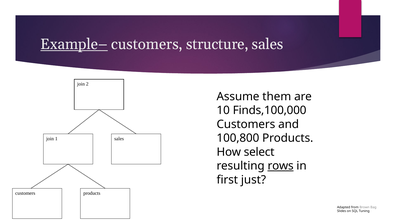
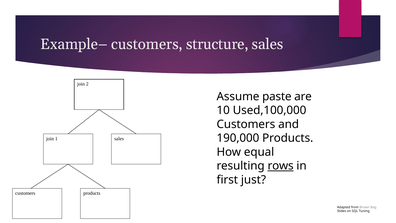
Example– underline: present -> none (74, 44)
them: them -> paste (277, 96)
Finds,100,000: Finds,100,000 -> Used,100,000 (270, 110)
100,800: 100,800 -> 190,000 (238, 138)
select: select -> equal (259, 152)
